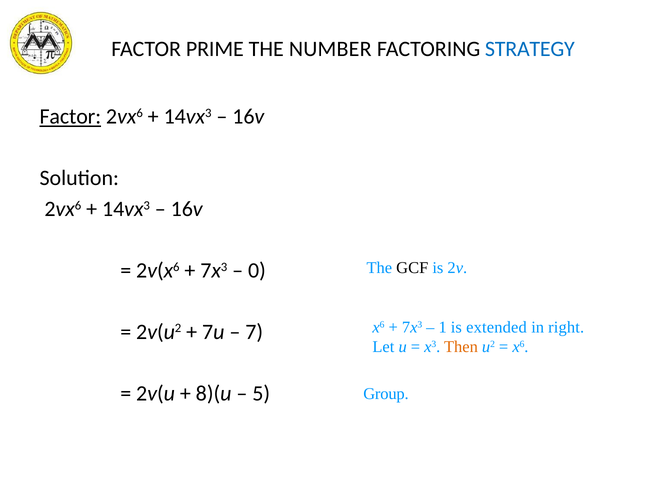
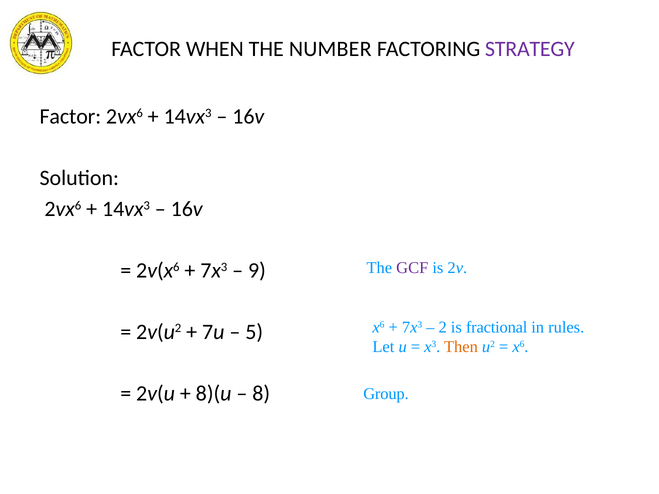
PRIME: PRIME -> WHEN (215, 49)
STRATEGY colour: blue -> purple (530, 49)
Factor underline: present -> none (70, 117)
GCF colour: black -> purple (412, 268)
0: 0 -> 9 (257, 270)
1: 1 -> 2 (443, 327)
extended: extended -> fractional (497, 327)
right: right -> rules (566, 327)
7: 7 -> 5 (254, 332)
5: 5 -> 8 (261, 393)
